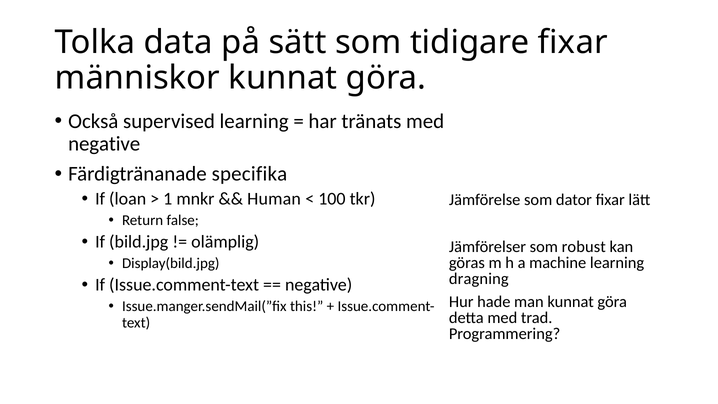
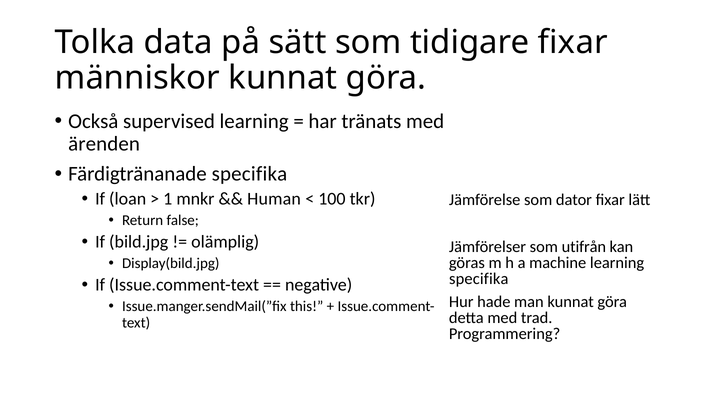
negative: negative -> ärenden (104, 144)
robust: robust -> utifrån (584, 247)
dragning: dragning -> specifika (479, 279)
